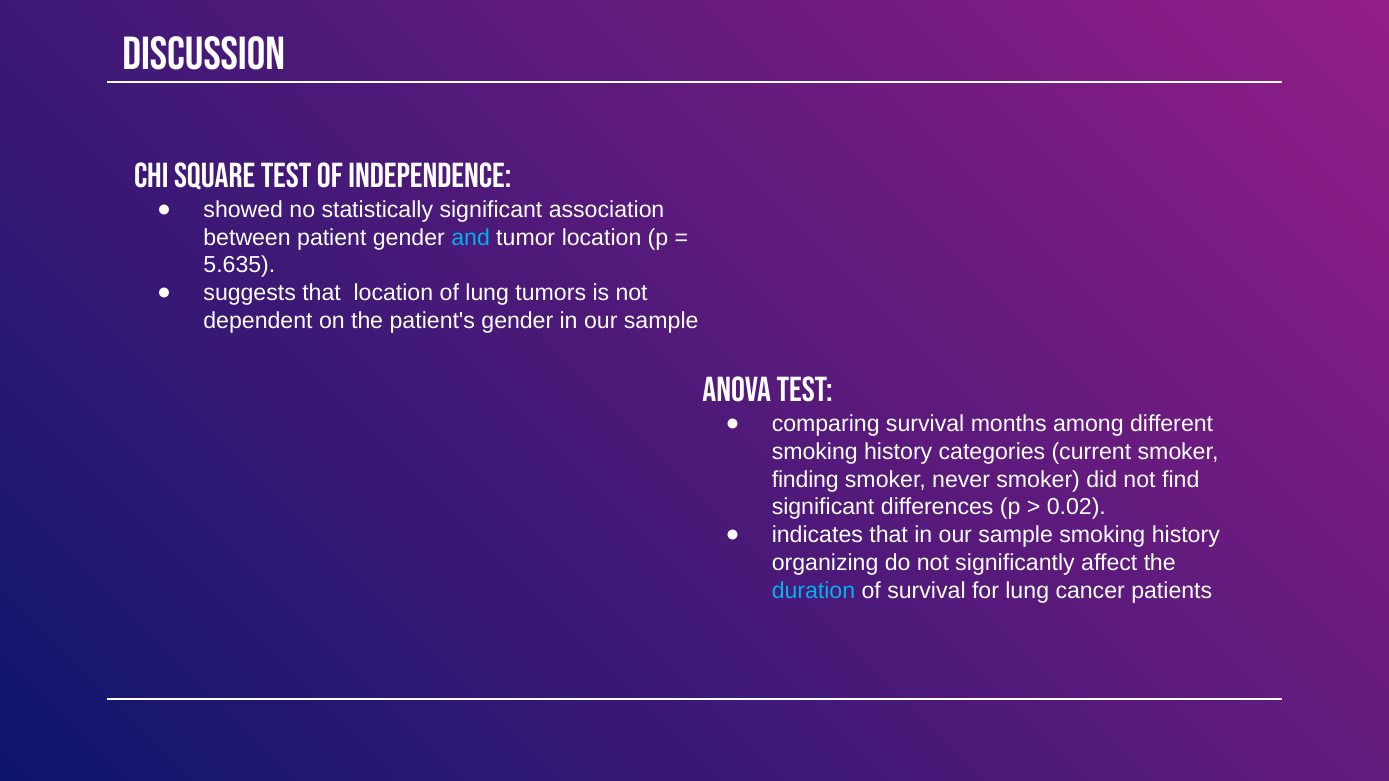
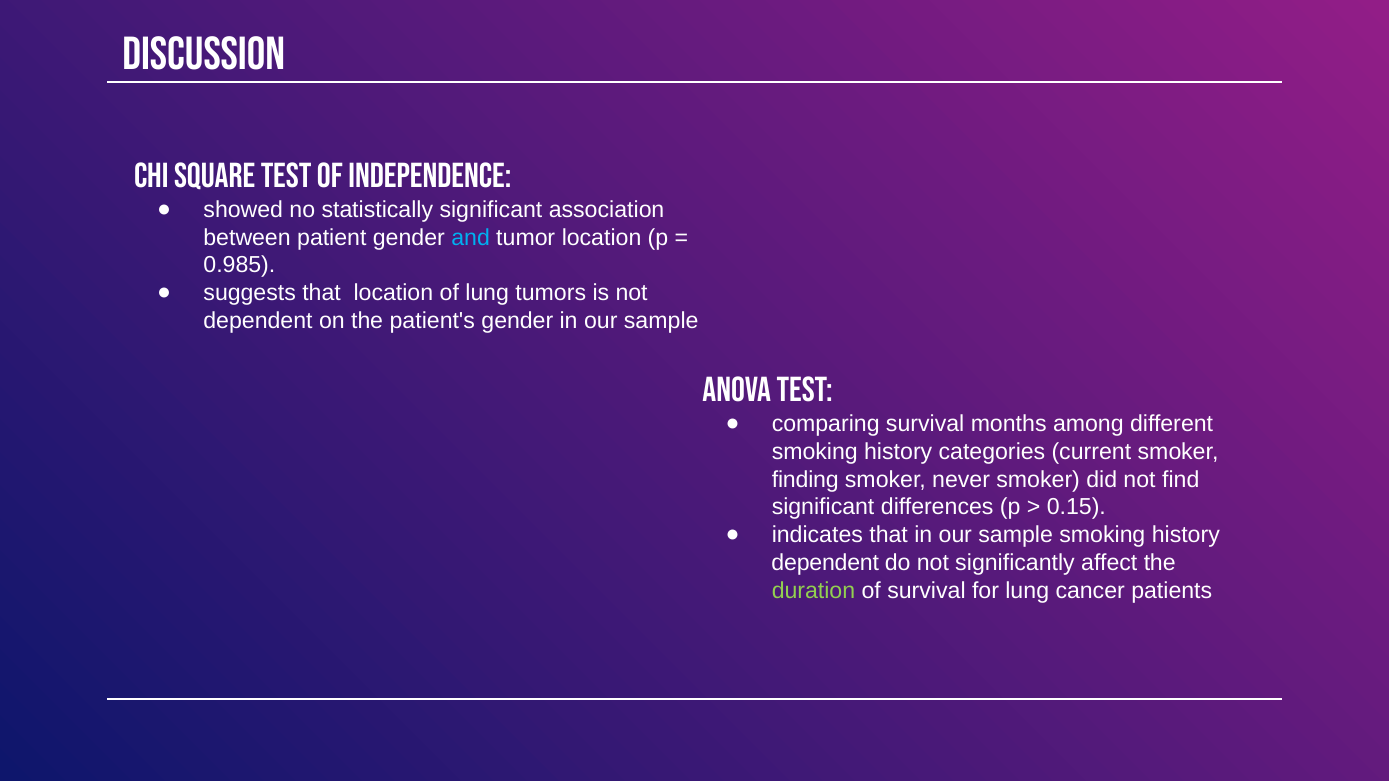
5.635: 5.635 -> 0.985 (239, 265)
0.02: 0.02 -> 0.15 (1076, 507)
organizing: organizing -> dependent (825, 563)
duration colour: light blue -> light green (814, 591)
